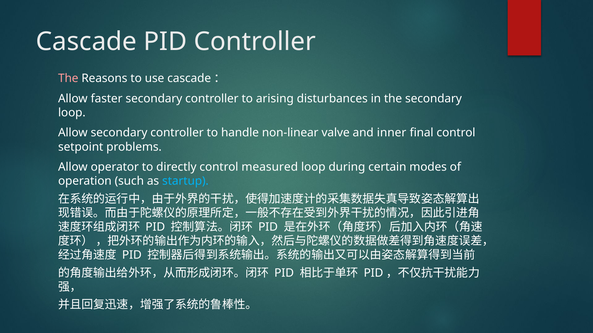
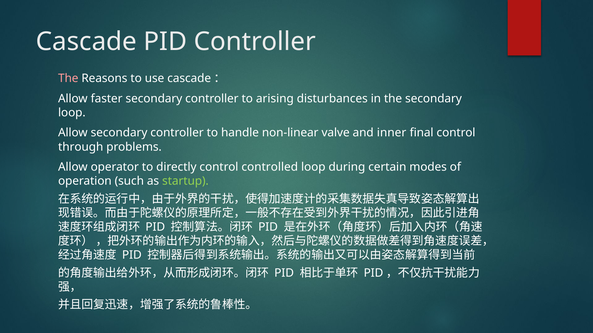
setpoint: setpoint -> through (81, 147)
measured: measured -> controlled (270, 167)
startup colour: light blue -> light green (185, 181)
